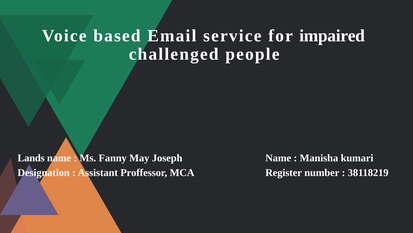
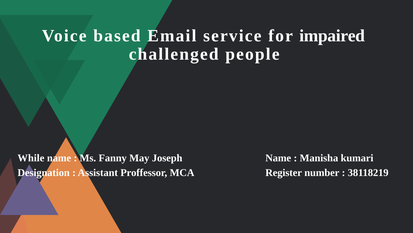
Lands: Lands -> While (31, 158)
